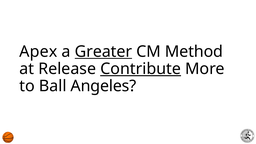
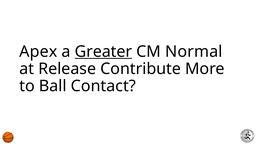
Method: Method -> Normal (194, 52)
Contribute underline: present -> none (141, 69)
Angeles: Angeles -> Contact (103, 86)
